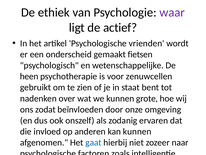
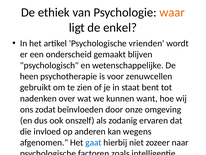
waar colour: purple -> orange (172, 12)
actief: actief -> enkel (120, 27)
fietsen: fietsen -> blijven (140, 54)
grote: grote -> want (147, 98)
kan kunnen: kunnen -> wegens (137, 131)
